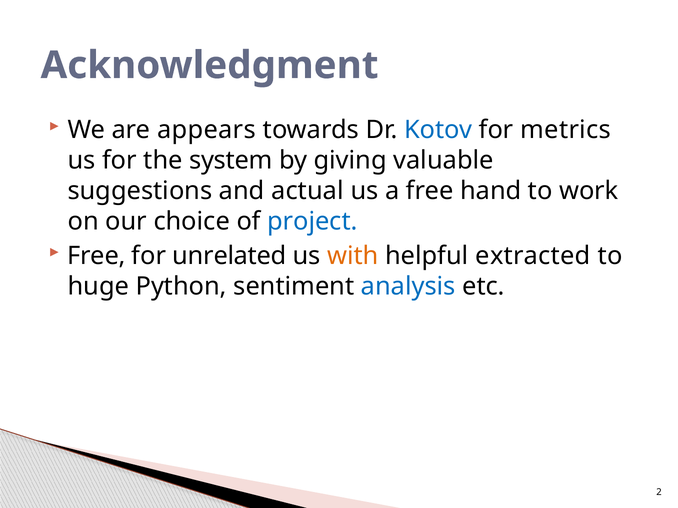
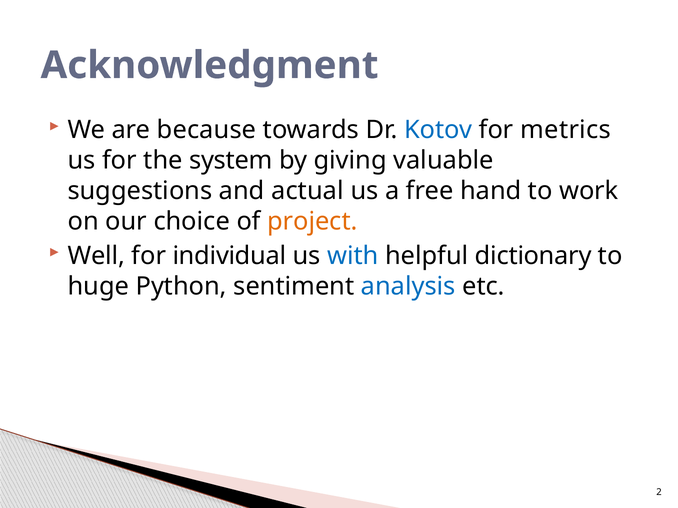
appears: appears -> because (207, 130)
project colour: blue -> orange (312, 222)
Free: Free -> Well (96, 256)
unrelated: unrelated -> individual (229, 256)
with colour: orange -> blue (353, 256)
extracted: extracted -> dictionary (533, 256)
